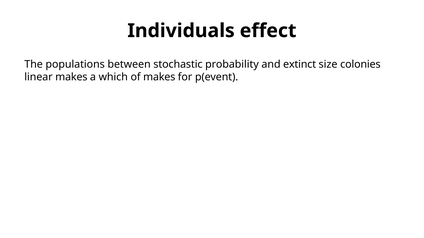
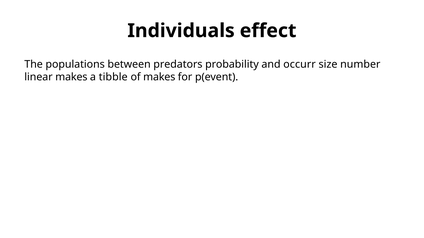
stochastic: stochastic -> predators (178, 64)
extinct: extinct -> occurr (300, 64)
colonies: colonies -> number (360, 64)
which: which -> tibble (113, 77)
